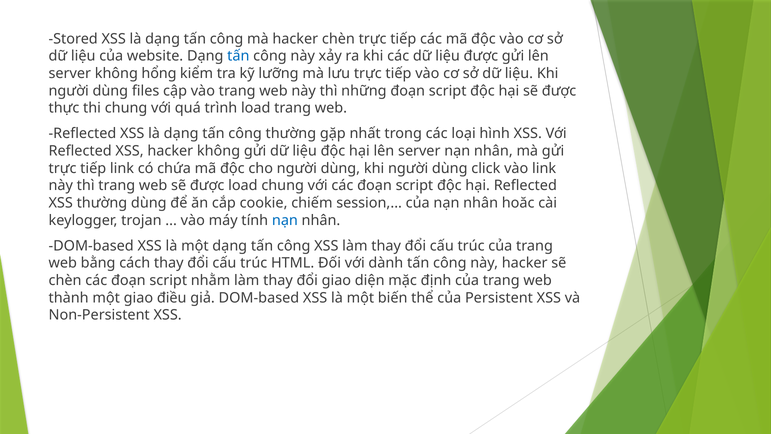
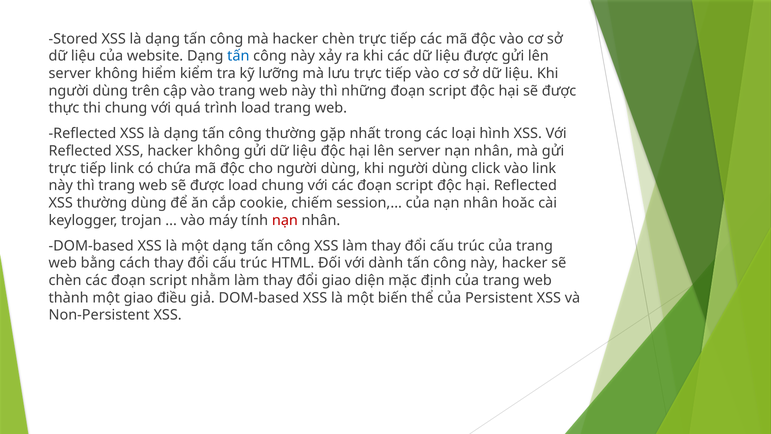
hổng: hổng -> hiểm (159, 73)
files: files -> trên (146, 91)
nạn colour: blue -> red (285, 220)
